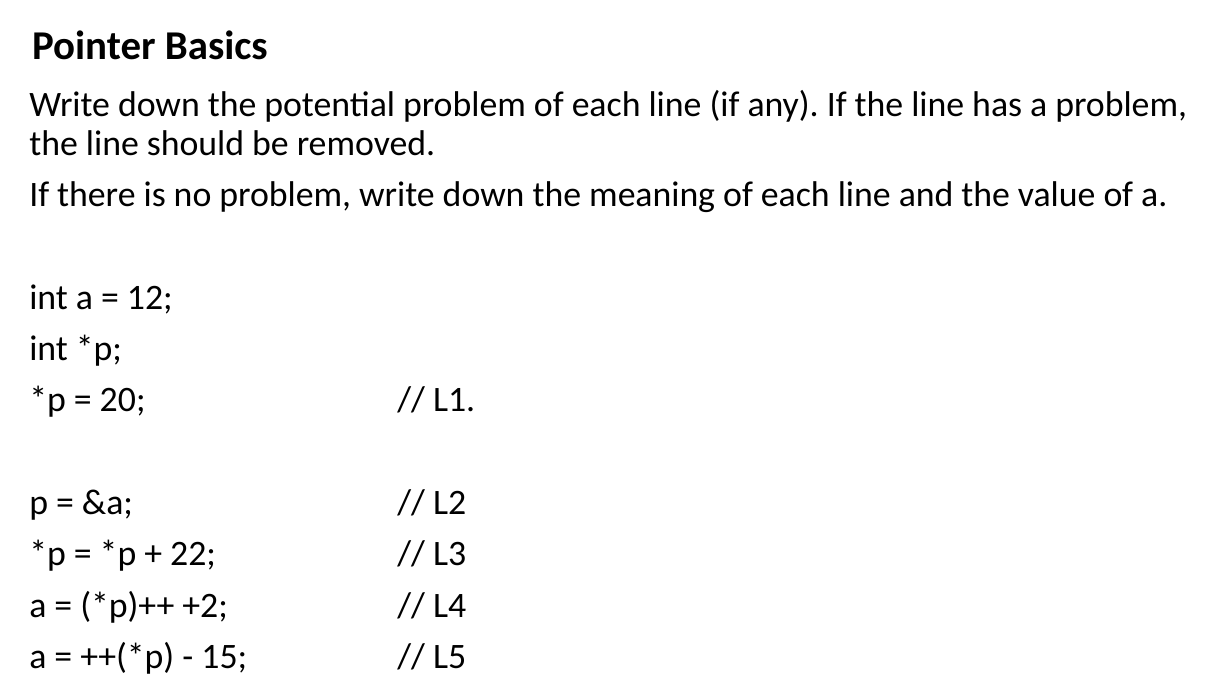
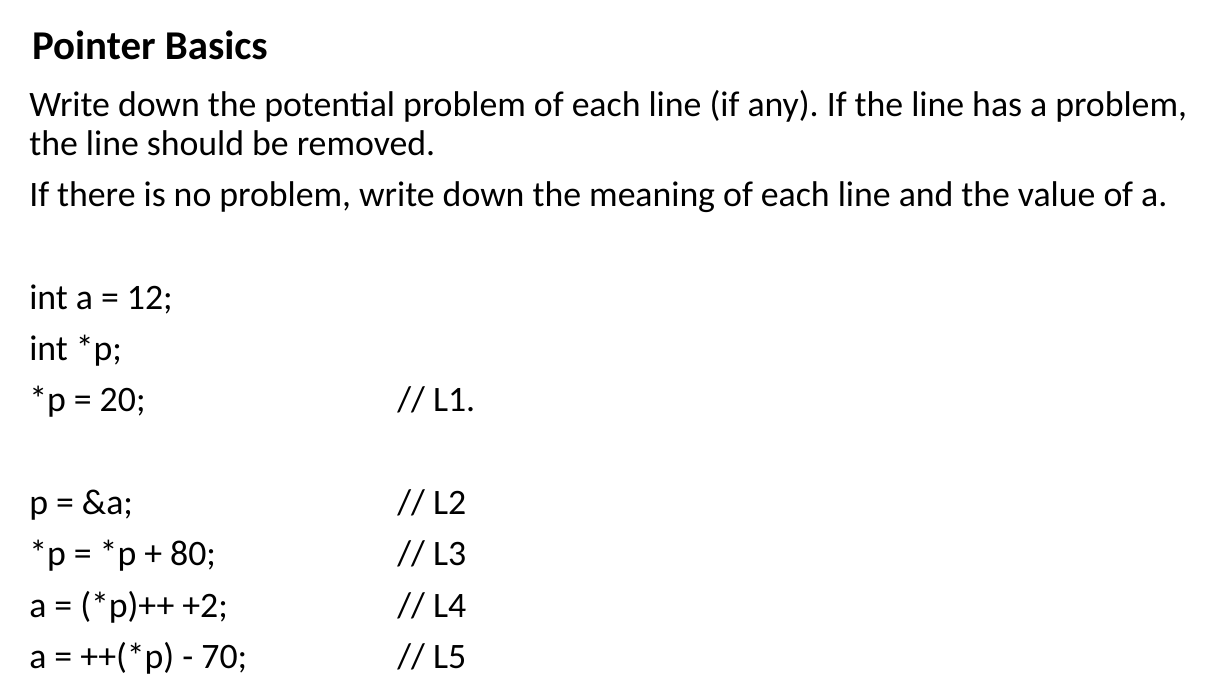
22: 22 -> 80 (193, 554)
15: 15 -> 70 (224, 657)
